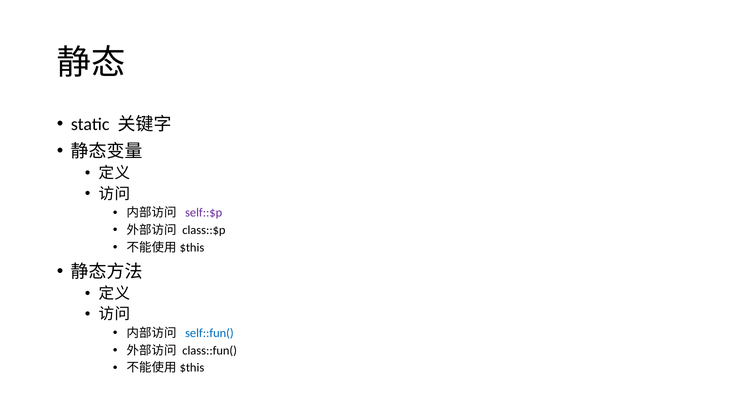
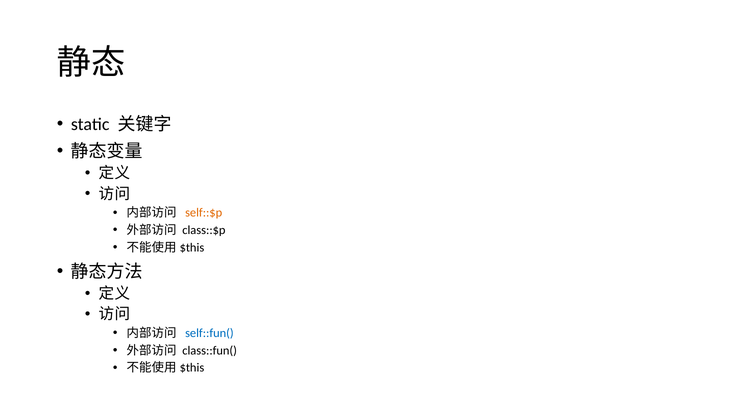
self::$p colour: purple -> orange (204, 213)
